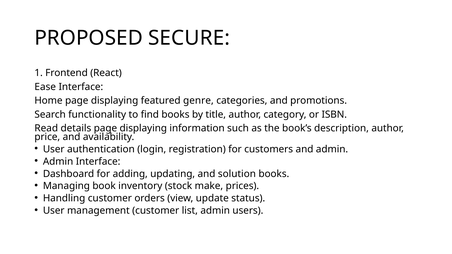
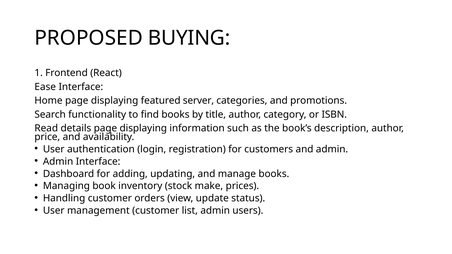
SECURE: SECURE -> BUYING (189, 38)
genre: genre -> server (198, 101)
solution: solution -> manage (237, 174)
